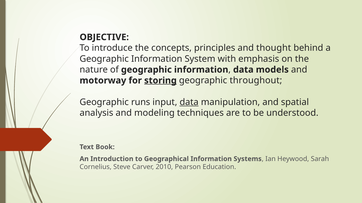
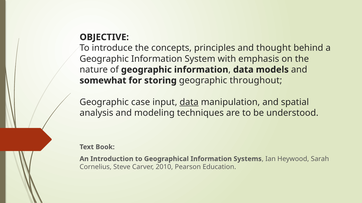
motorway: motorway -> somewhat (103, 81)
storing underline: present -> none (160, 81)
runs: runs -> case (141, 102)
